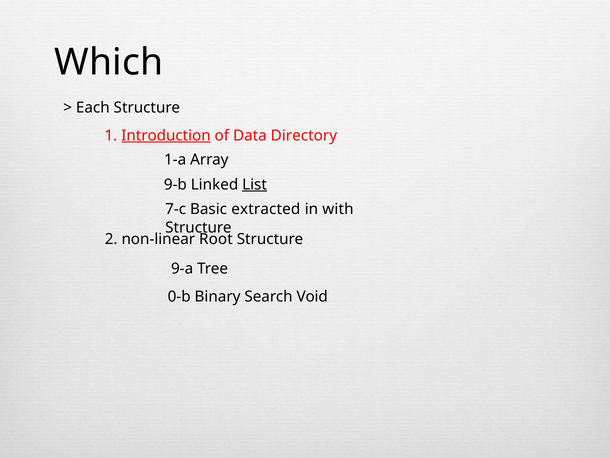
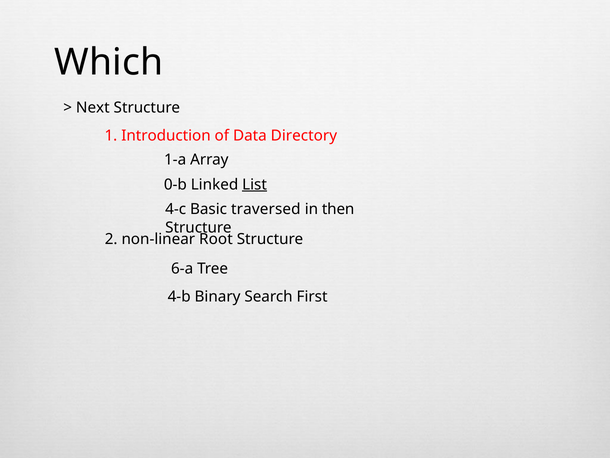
Each: Each -> Next (93, 107)
Introduction underline: present -> none (166, 135)
9-b: 9-b -> 0-b (175, 184)
7-c: 7-c -> 4-c (176, 209)
extracted: extracted -> traversed (266, 209)
with: with -> then (338, 209)
9-a: 9-a -> 6-a (182, 268)
0-b: 0-b -> 4-b (179, 296)
Void: Void -> First (312, 296)
